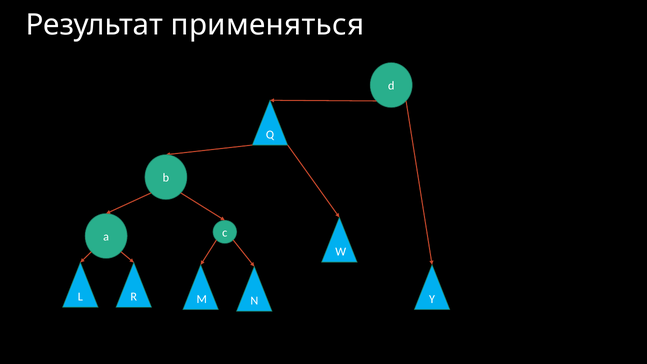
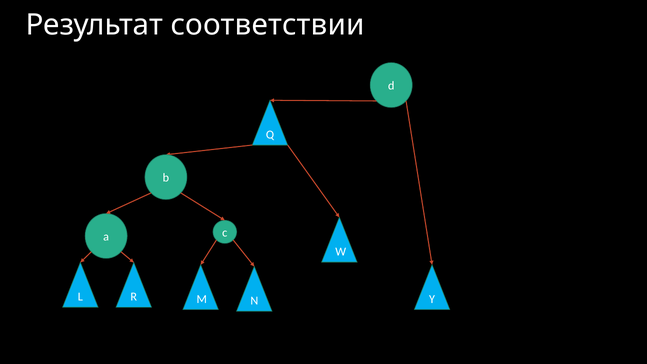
применяться: применяться -> соответствии (268, 25)
